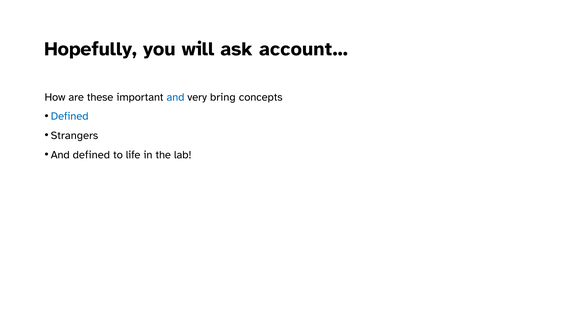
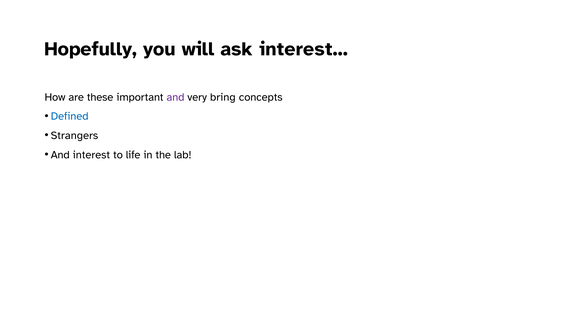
account…: account… -> interest… (304, 49)
and colour: blue -> purple (175, 97)
And defined: defined -> interest (91, 155)
